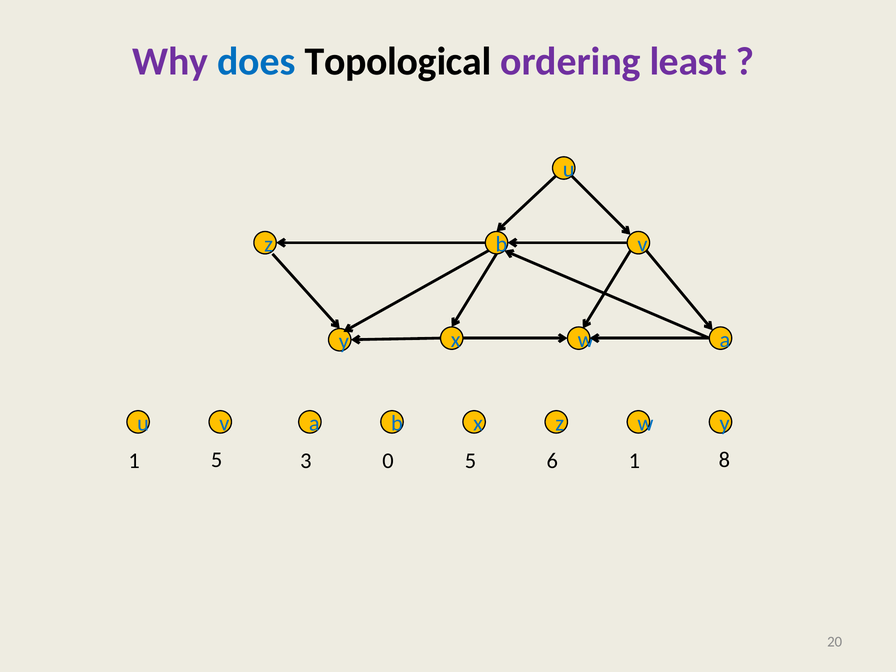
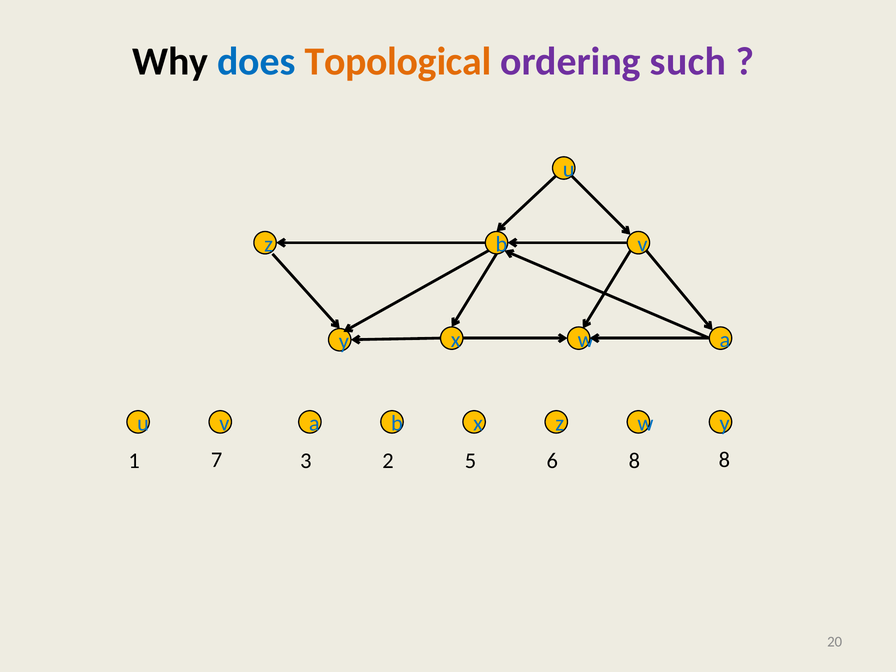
Why colour: purple -> black (170, 62)
Topological colour: black -> orange (398, 62)
least: least -> such (688, 62)
1 5: 5 -> 7 (217, 460)
0: 0 -> 2 (388, 461)
6 1: 1 -> 8 (634, 461)
